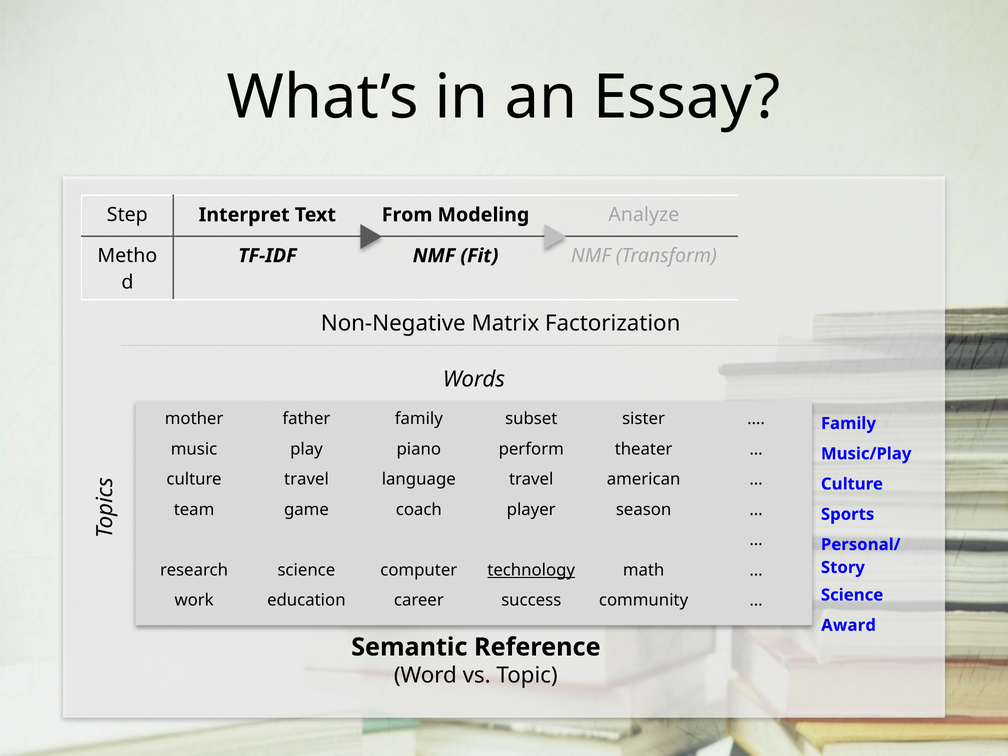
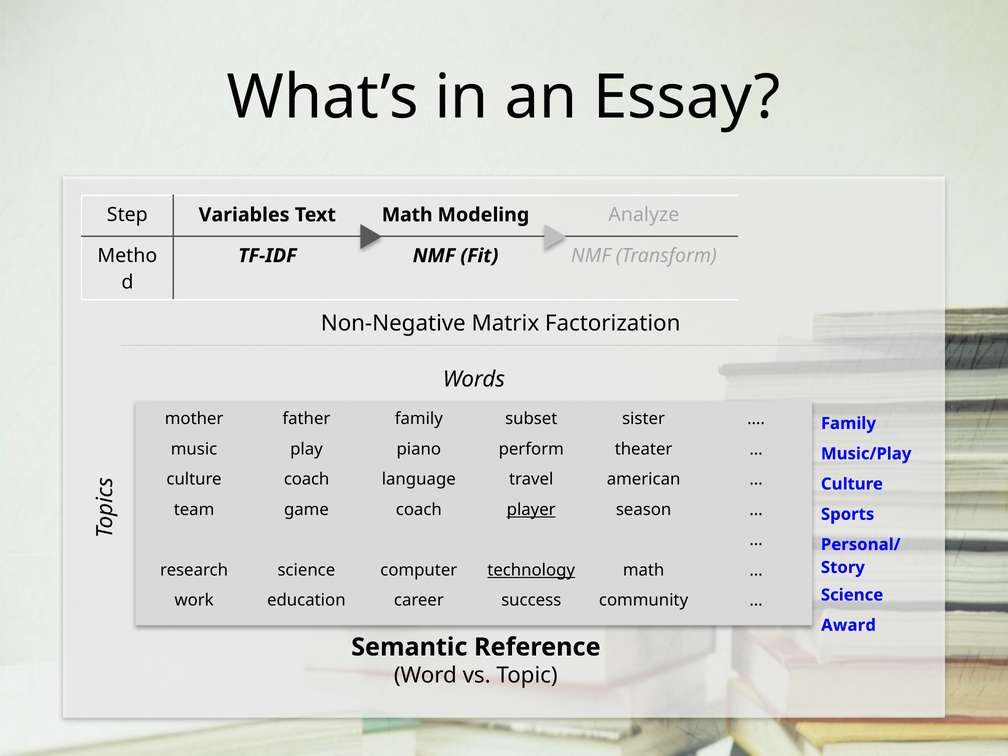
Interpret: Interpret -> Variables (244, 215)
Text From: From -> Math (407, 215)
culture travel: travel -> coach (307, 479)
player underline: none -> present (531, 510)
